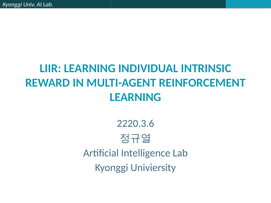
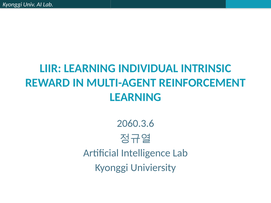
2220.3.6: 2220.3.6 -> 2060.3.6 (135, 124)
